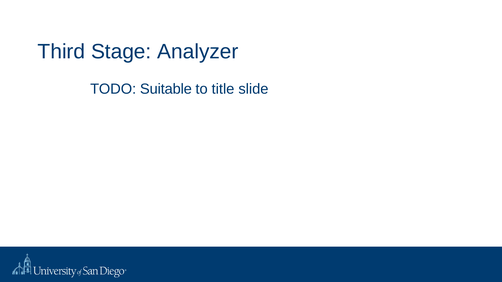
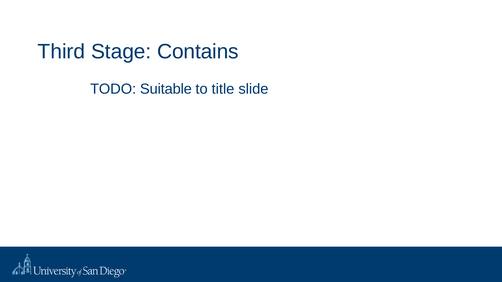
Analyzer: Analyzer -> Contains (198, 52)
